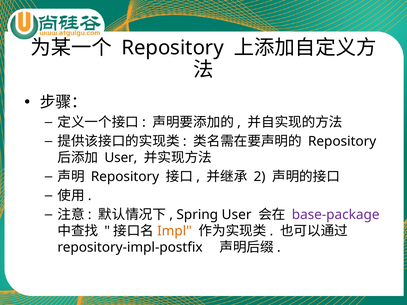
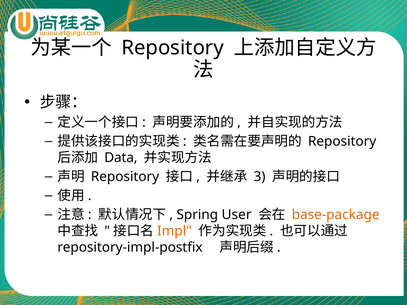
User: User -> Data (121, 158)
2: 2 -> 3 (260, 177)
base-package colour: purple -> orange (336, 215)
